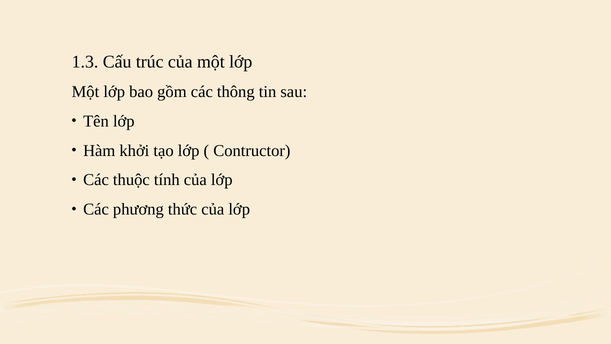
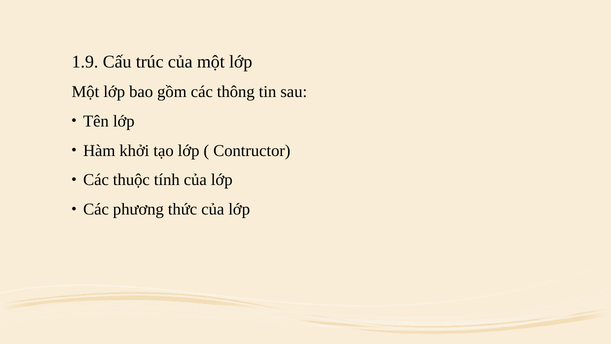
1.3: 1.3 -> 1.9 (85, 62)
